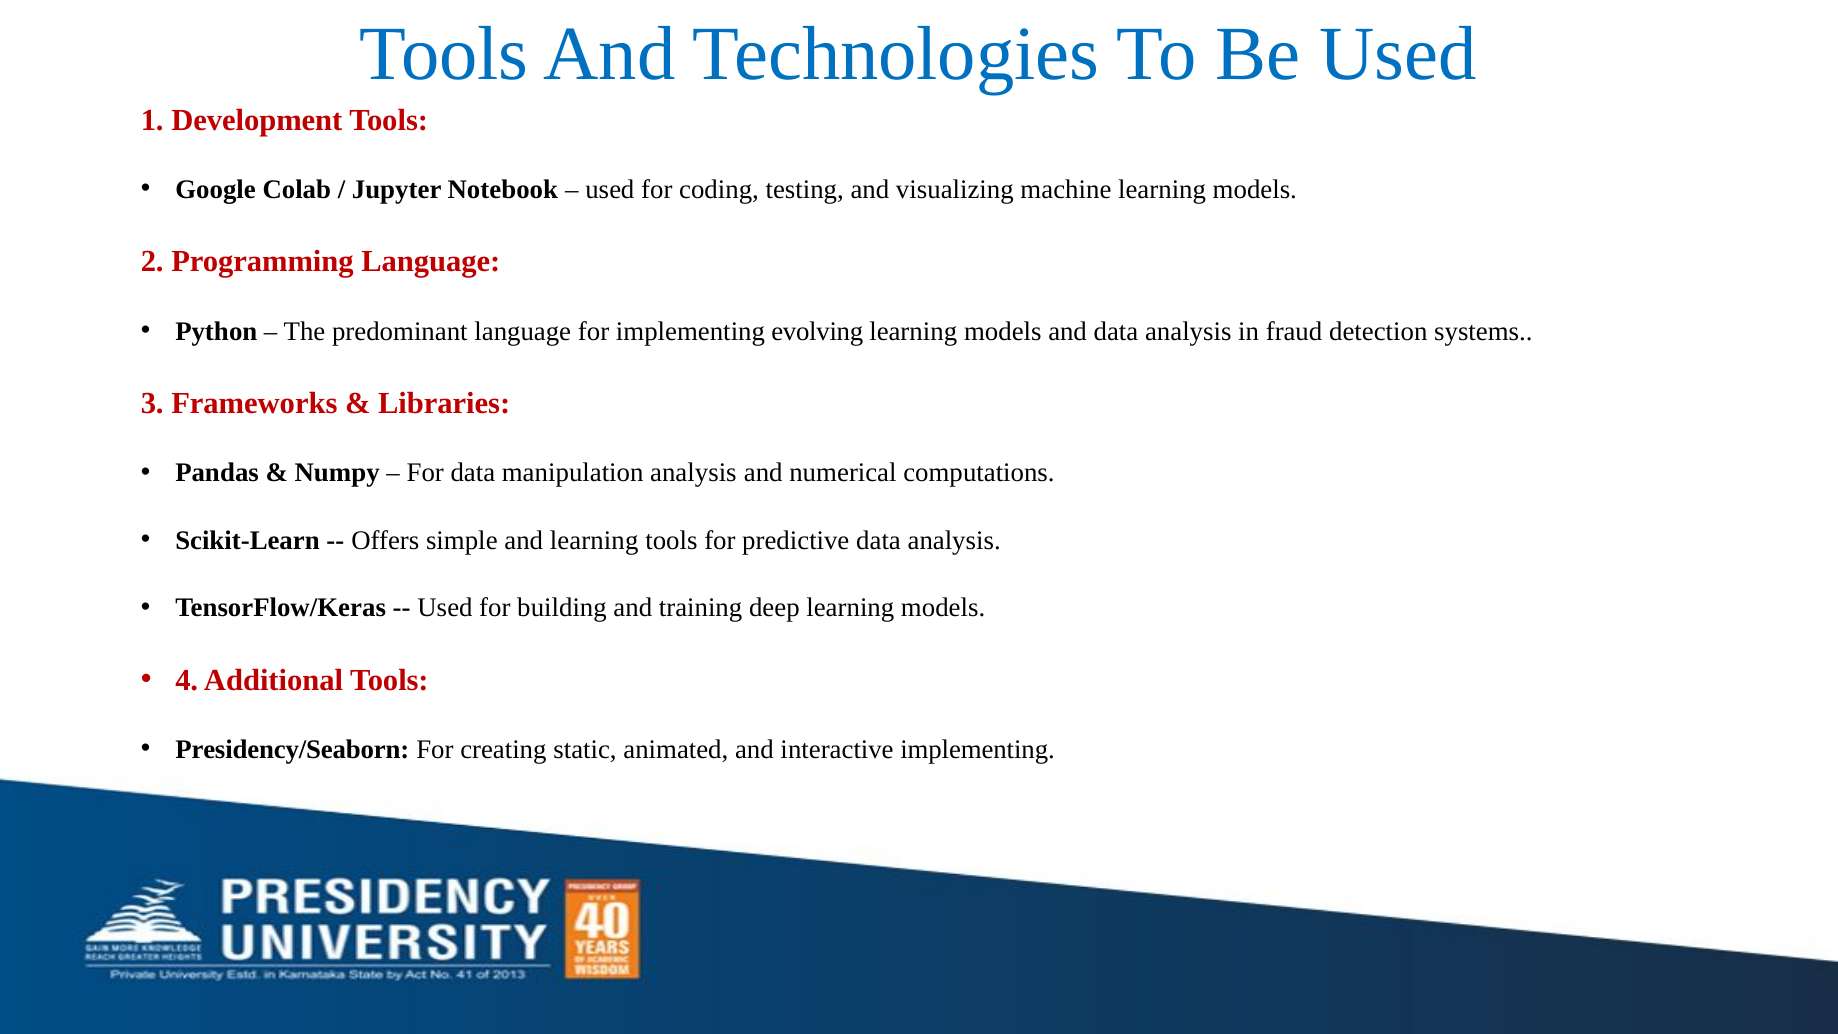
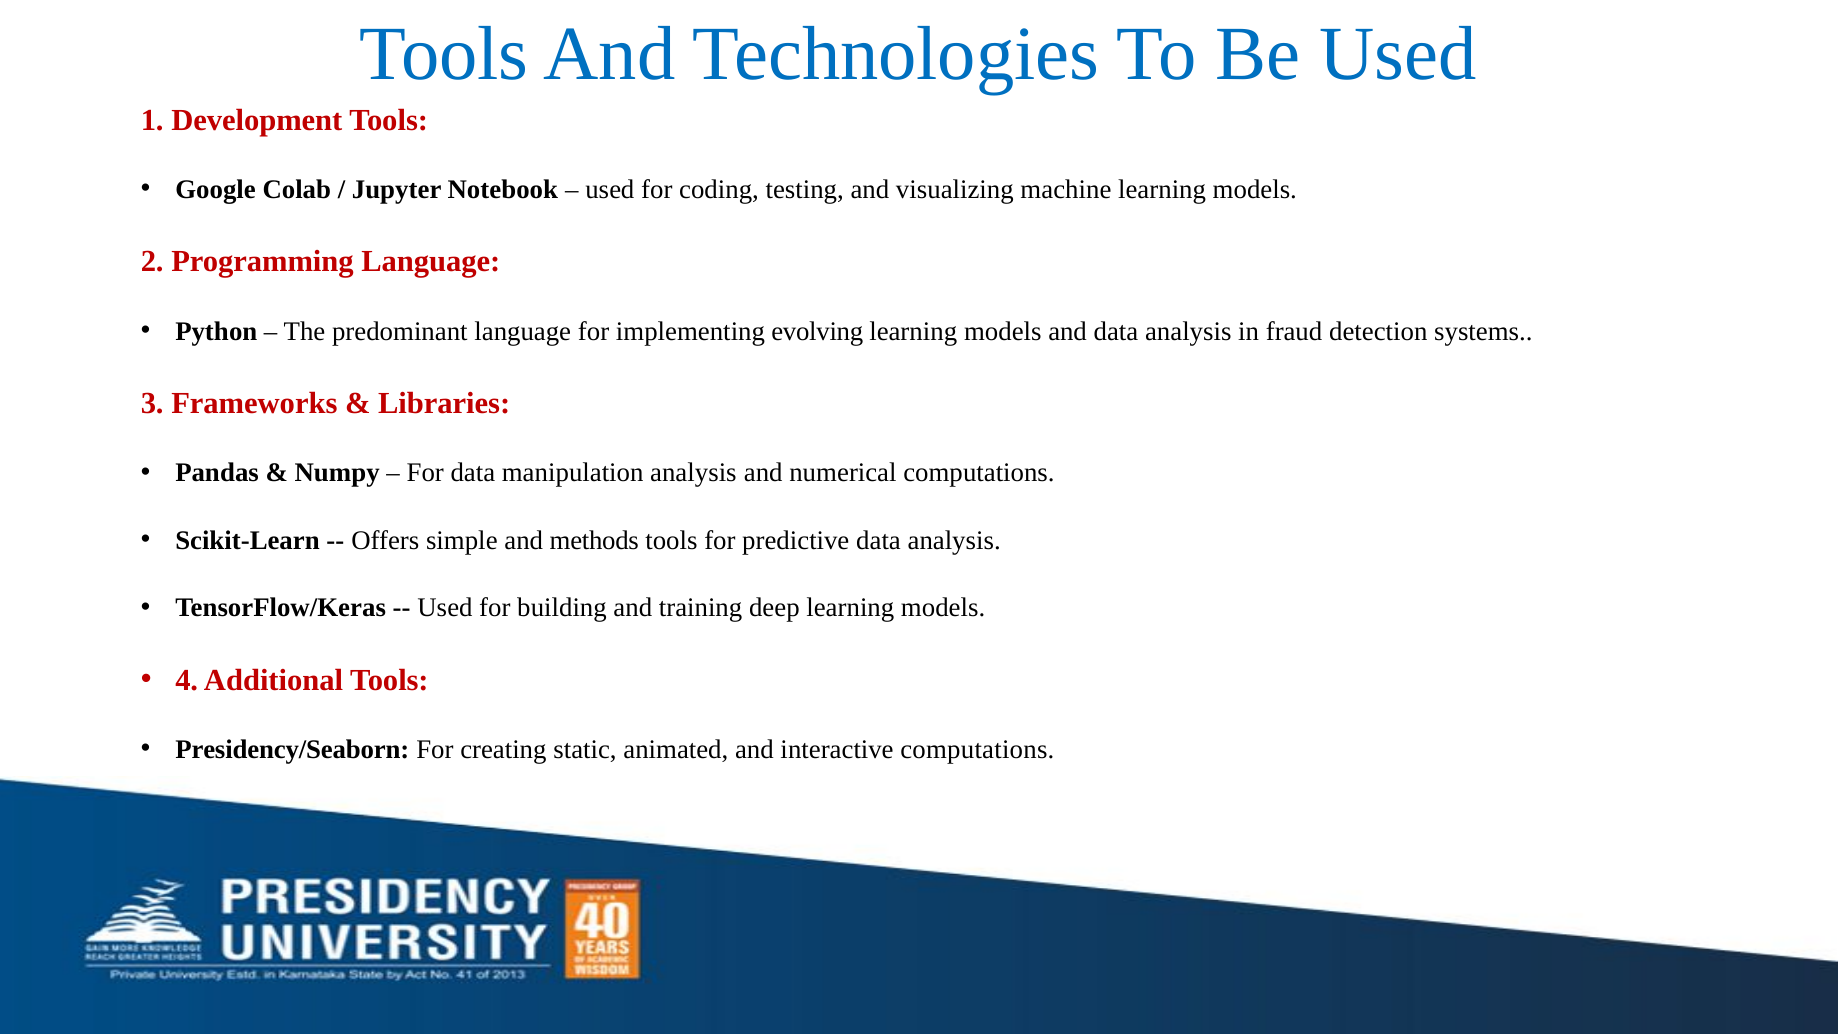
and learning: learning -> methods (594, 540)
interactive implementing: implementing -> computations (977, 749)
